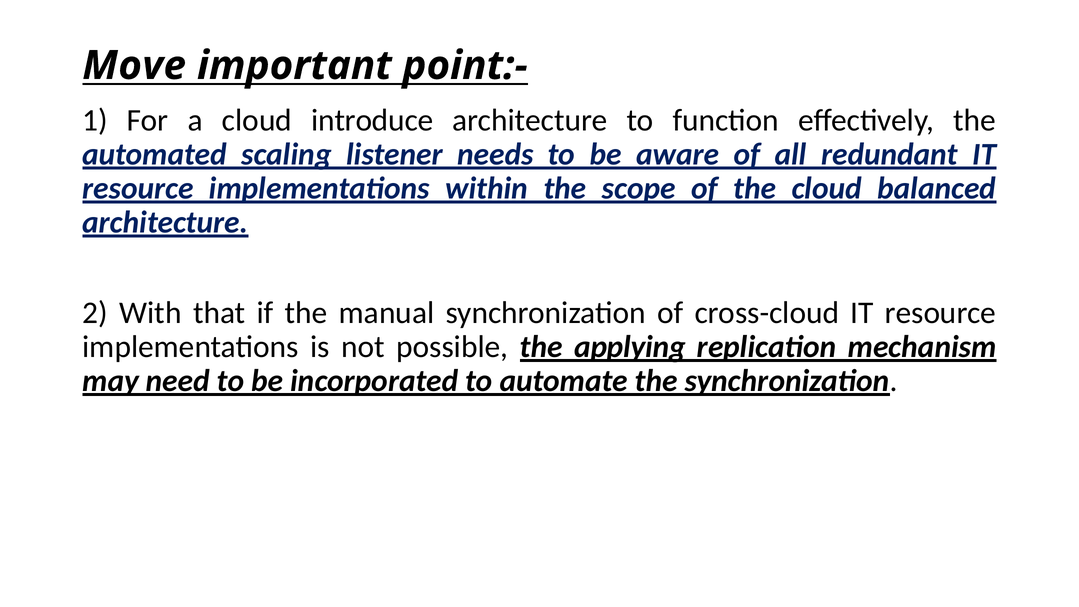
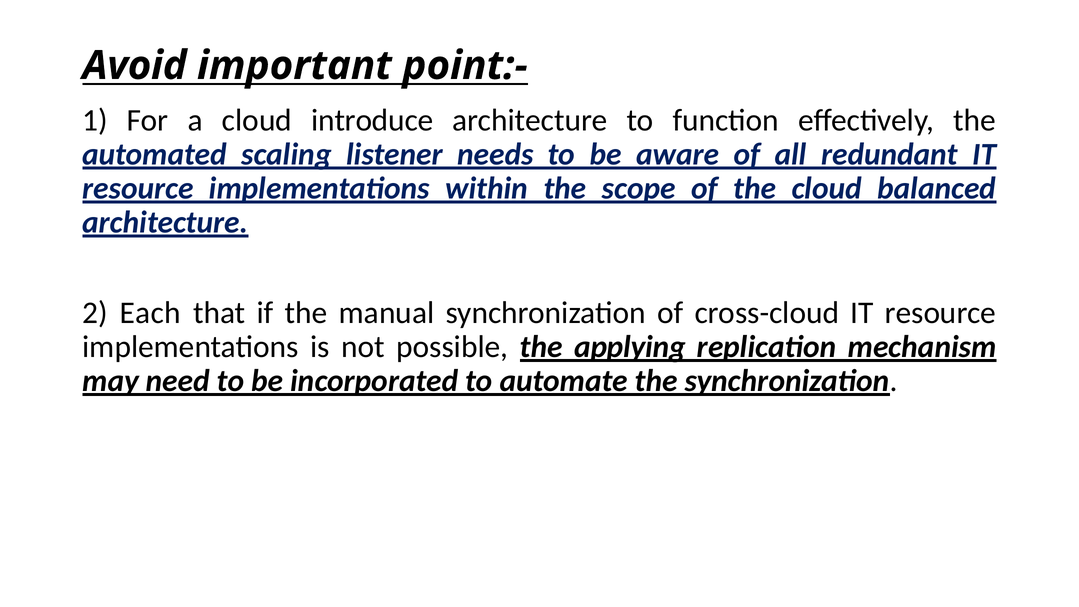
Move: Move -> Avoid (135, 66)
With: With -> Each (150, 313)
